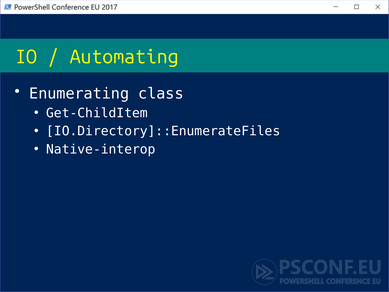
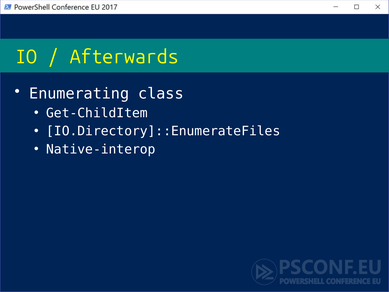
Automating: Automating -> Afterwards (124, 57)
